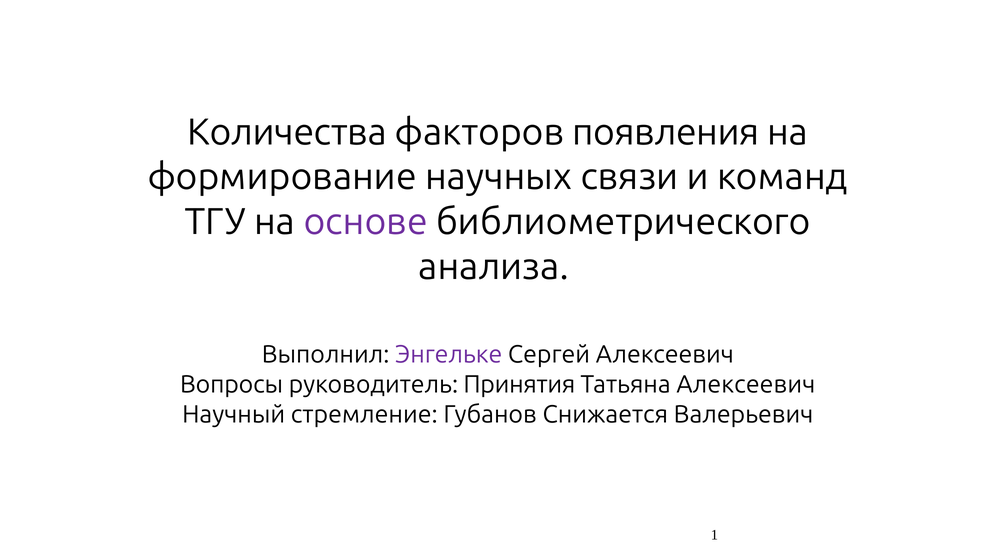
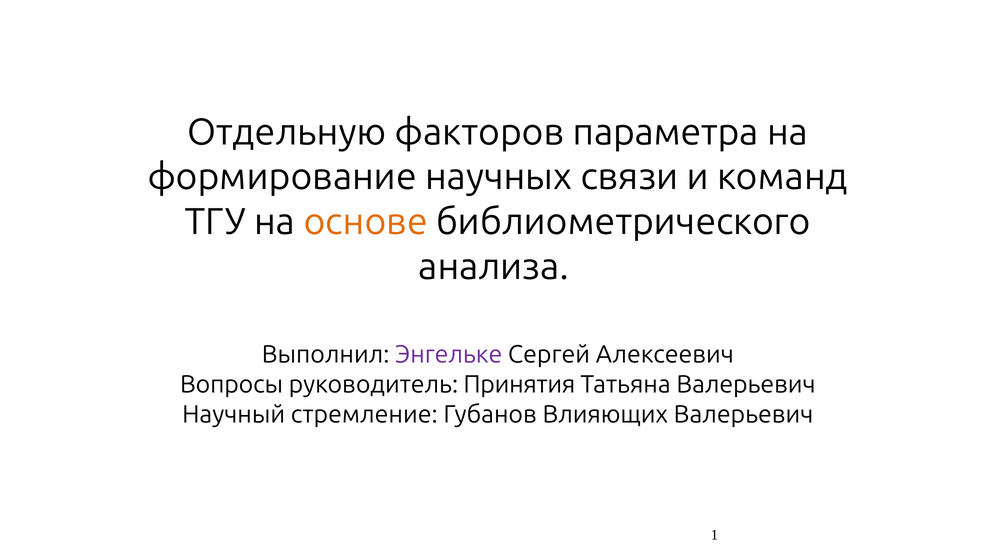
Количества: Количества -> Отдельную (287, 132)
появления: появления -> параметра (666, 132)
основе colour: purple -> orange (366, 222)
Татьяна Алексеевич: Алексеевич -> Валерьевич (746, 385)
Снижается: Снижается -> Влияющих (605, 415)
